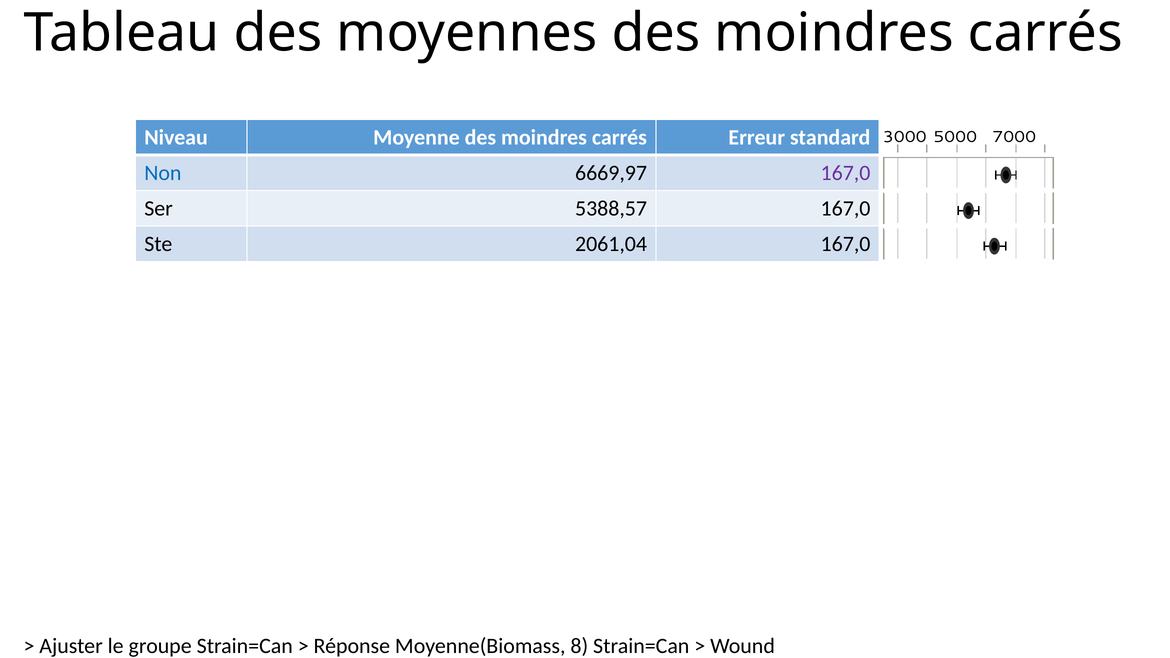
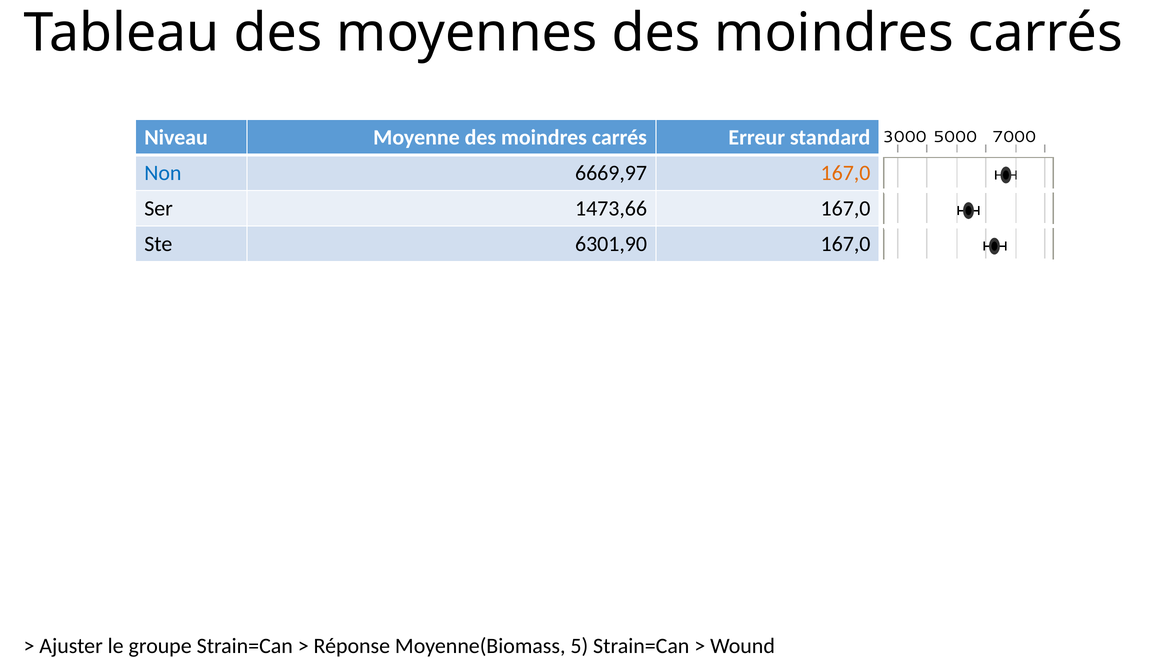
167,0 colour: purple -> orange (846, 173)
5388,57: 5388,57 -> 1473,66 (611, 209)
2061,04: 2061,04 -> 6301,90 (611, 244)
8: 8 -> 5 (579, 646)
